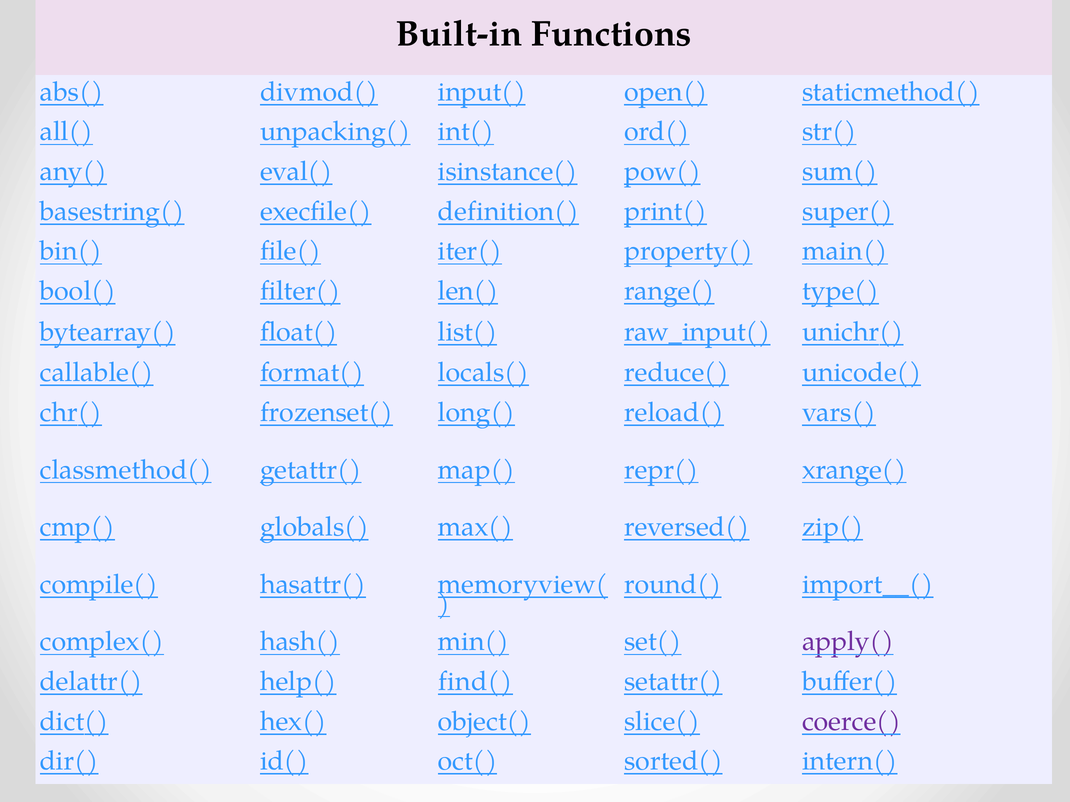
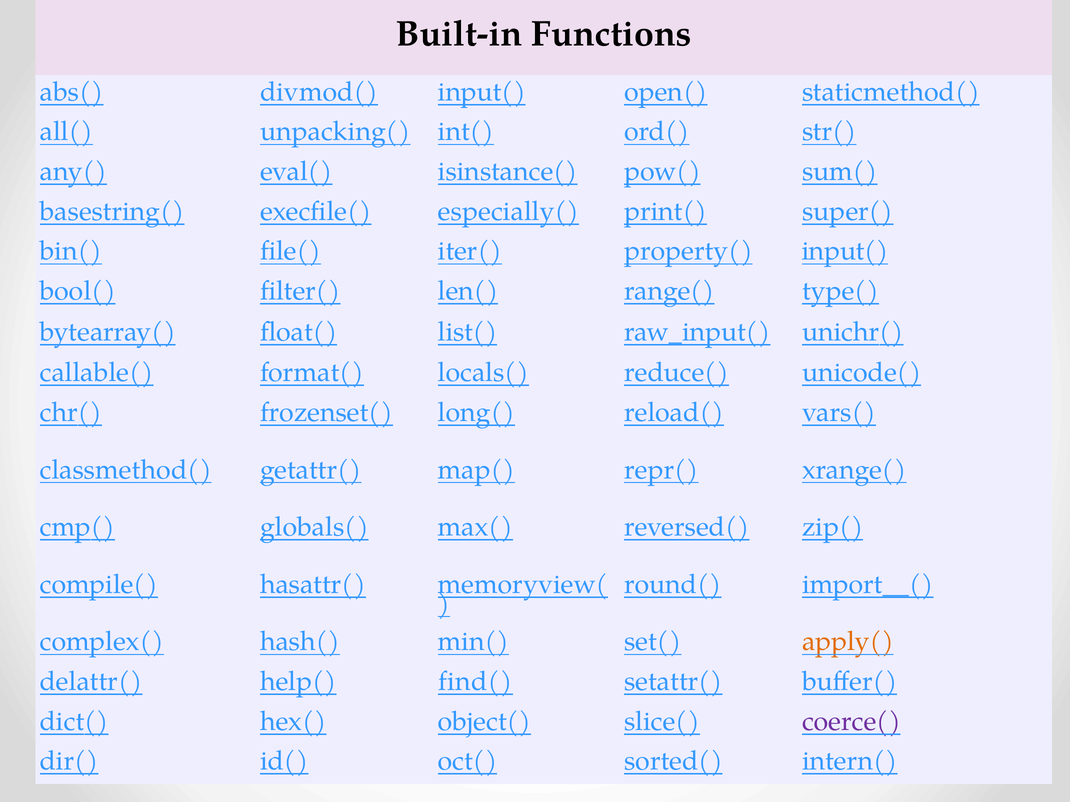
definition(: definition( -> especially( (508, 211)
property( main(: main( -> input( (845, 251)
apply( colour: purple -> orange (848, 642)
